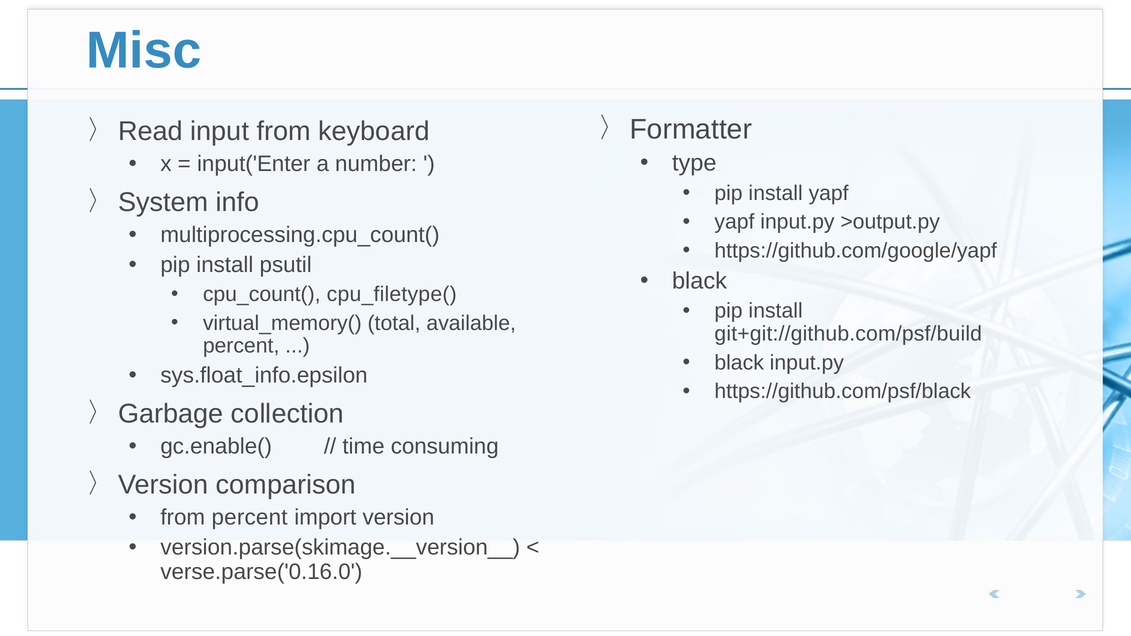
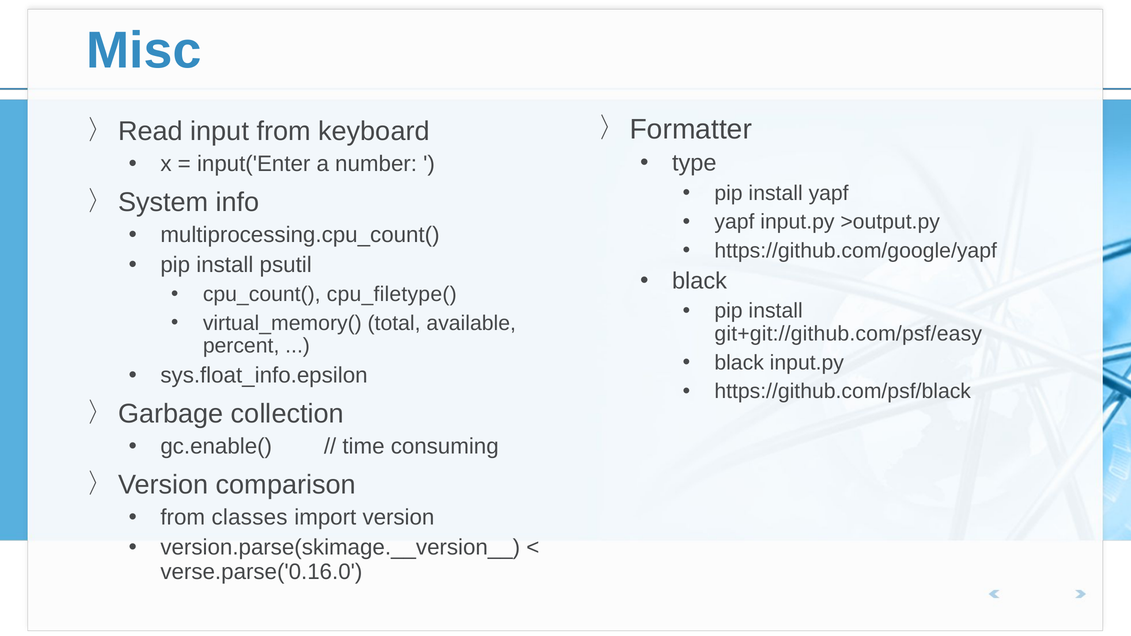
git+git://github.com/psf/build: git+git://github.com/psf/build -> git+git://github.com/psf/easy (848, 334)
from percent: percent -> classes (250, 518)
